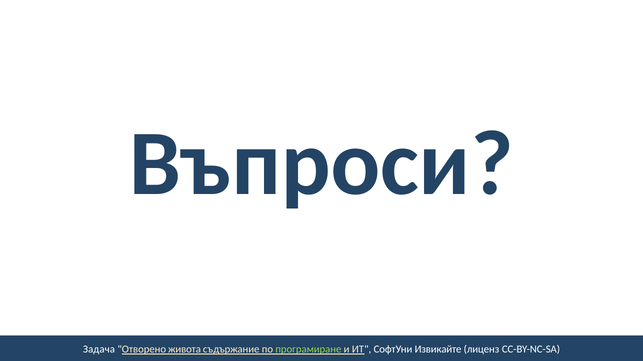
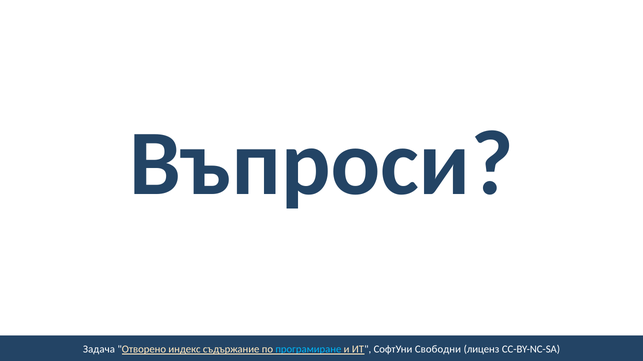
живота: живота -> индекс (185, 350)
програмиране colour: light green -> light blue (308, 350)
Извикайте: Извикайте -> Свободни (438, 350)
